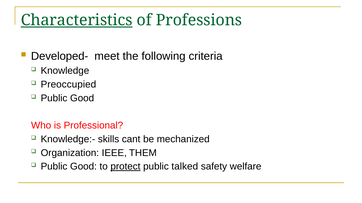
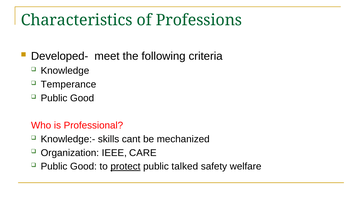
Characteristics underline: present -> none (77, 20)
Preoccupied: Preoccupied -> Temperance (68, 85)
THEM: THEM -> CARE (143, 153)
